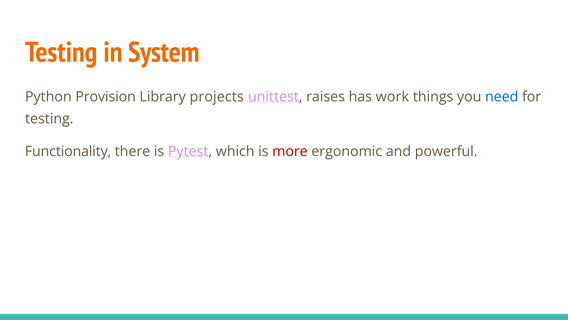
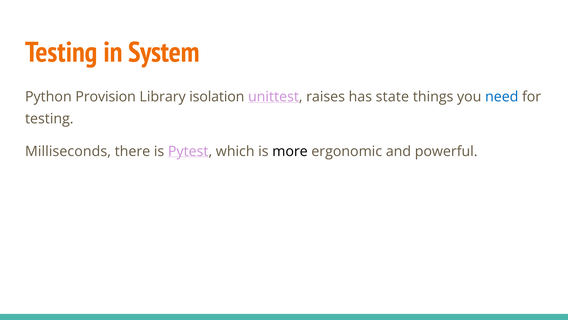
projects: projects -> isolation (217, 97)
work: work -> state (392, 97)
Functionality: Functionality -> Milliseconds (68, 151)
more colour: red -> black (290, 151)
